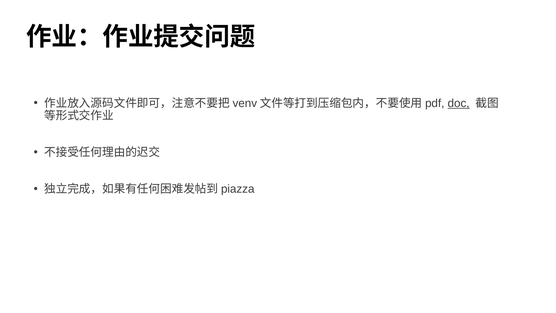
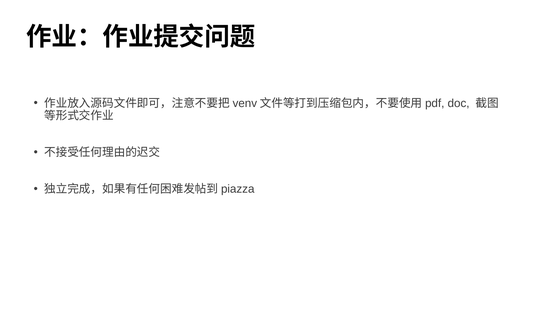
doc underline: present -> none (459, 103)
